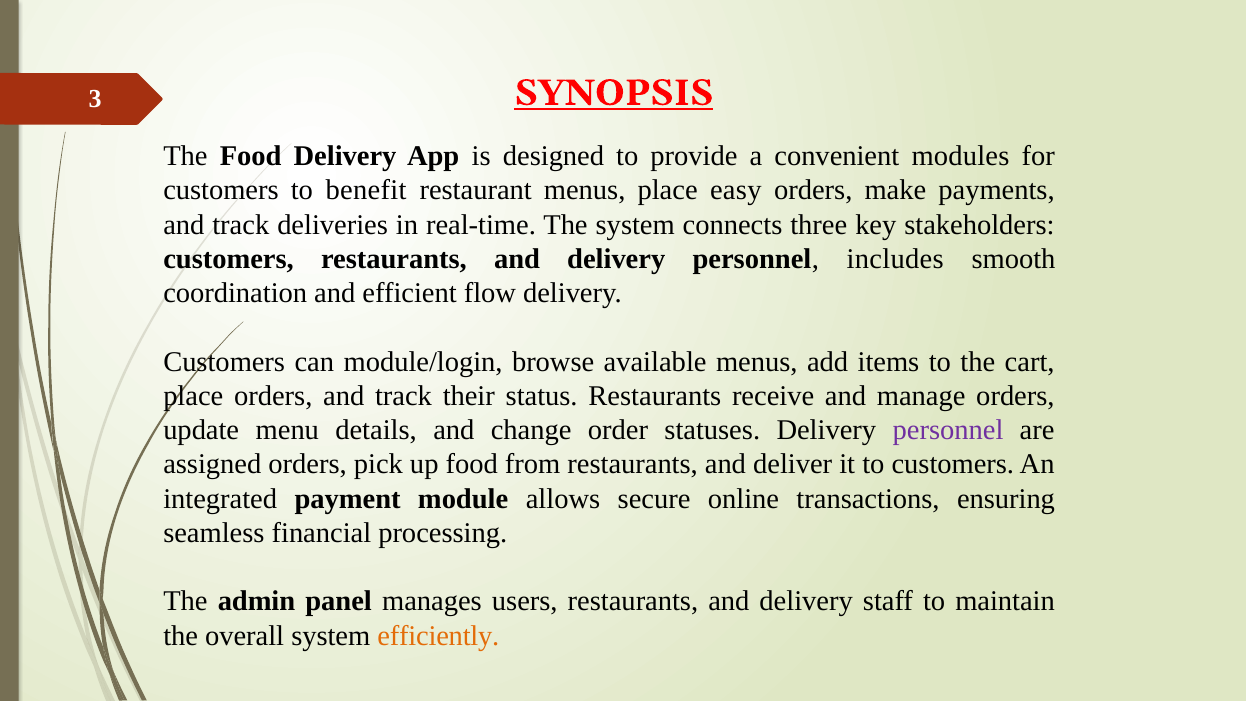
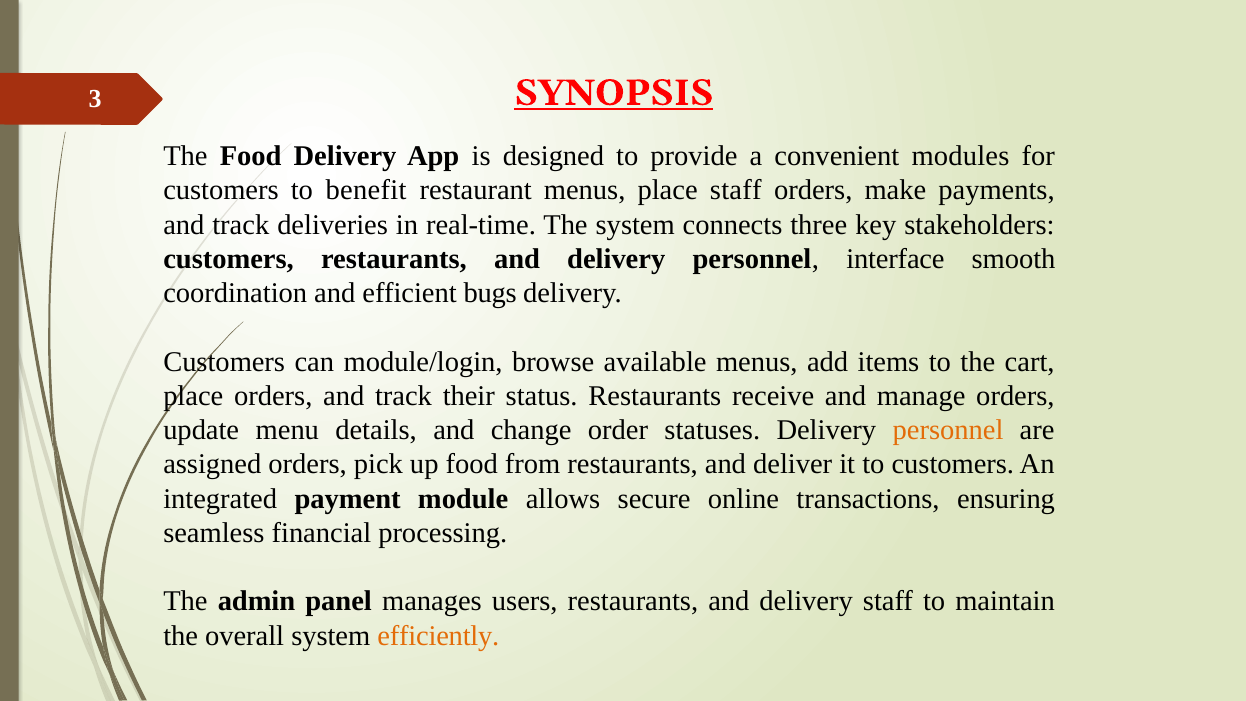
place easy: easy -> staff (736, 190)
includes: includes -> interface (895, 259)
flow: flow -> bugs (490, 293)
personnel colour: purple -> orange (948, 430)
